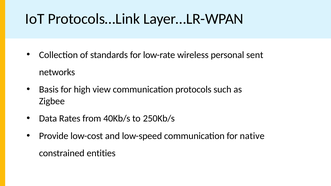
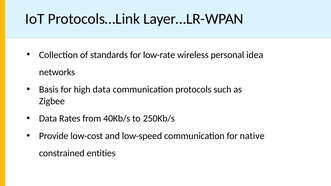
sent: sent -> idea (255, 55)
high view: view -> data (102, 90)
